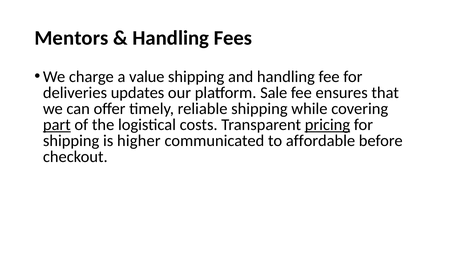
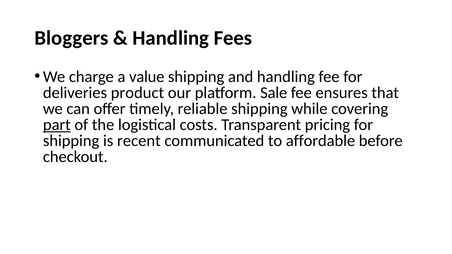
Mentors: Mentors -> Bloggers (71, 38)
updates: updates -> product (137, 93)
pricing underline: present -> none (327, 125)
higher: higher -> recent (139, 141)
